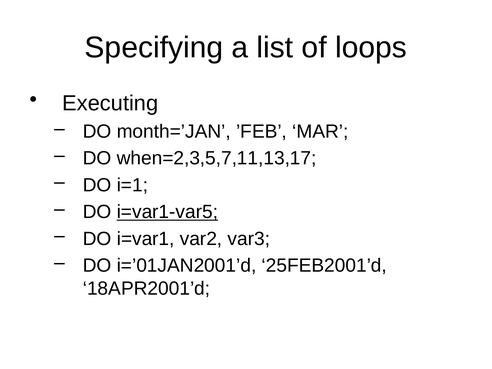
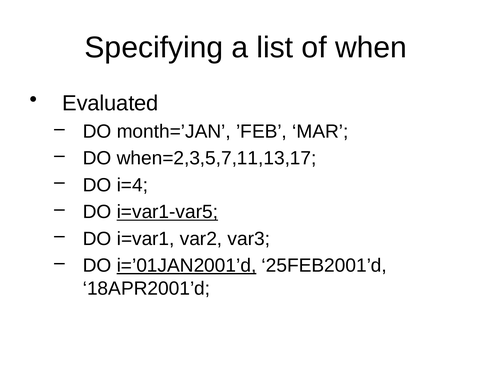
loops: loops -> when (371, 48)
Executing: Executing -> Evaluated (110, 103)
i=1: i=1 -> i=4 (132, 185)
i=’01JAN2001’d underline: none -> present (187, 266)
